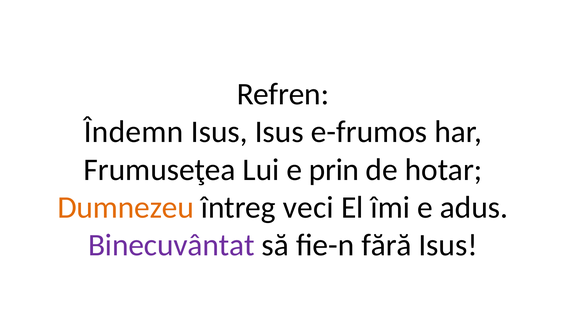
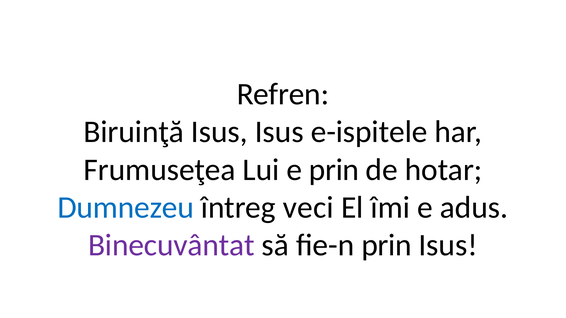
Îndemn: Îndemn -> Biruinţă (134, 132)
e-frumos: e-frumos -> e-ispitele (369, 132)
Dumnezeu colour: orange -> blue (126, 208)
fie-n fără: fără -> prin (387, 245)
